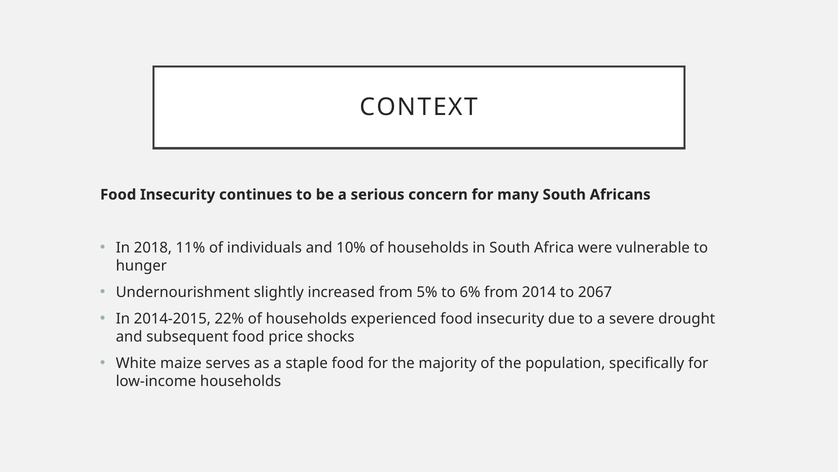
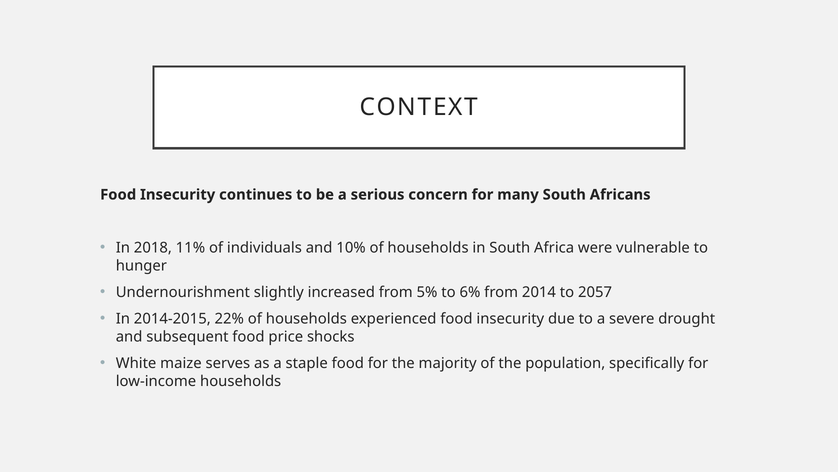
2067: 2067 -> 2057 (595, 292)
